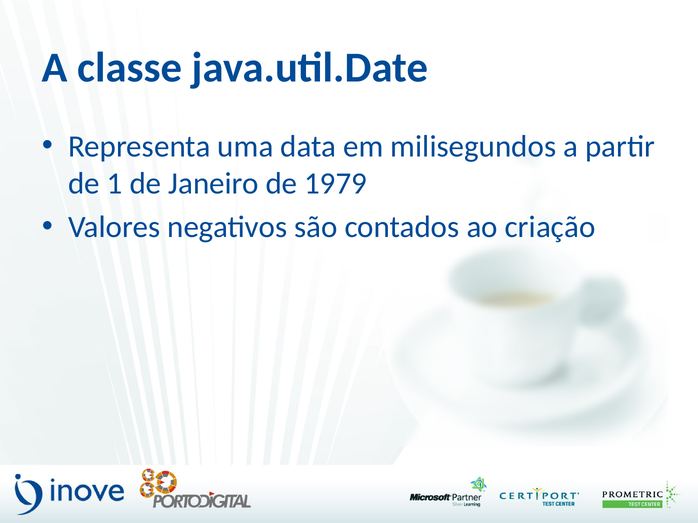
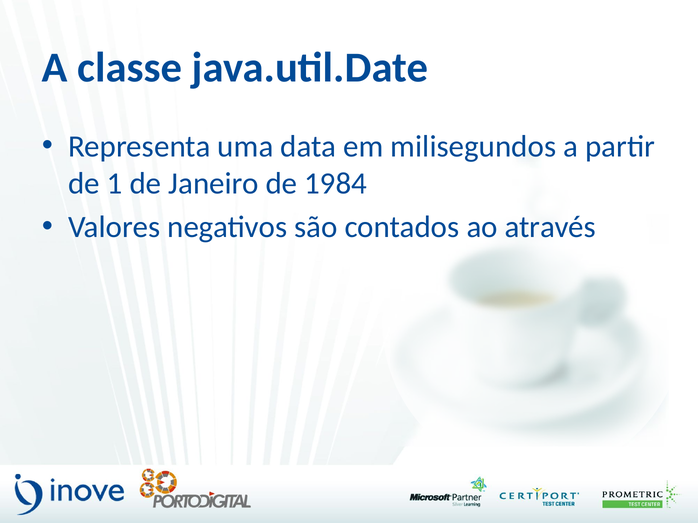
1979: 1979 -> 1984 (336, 184)
criação: criação -> através (550, 227)
